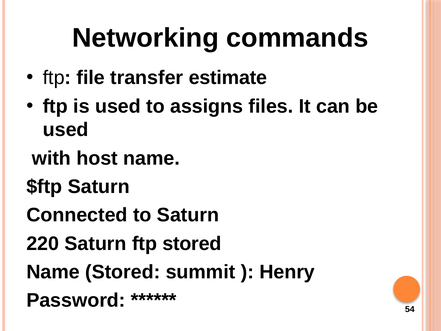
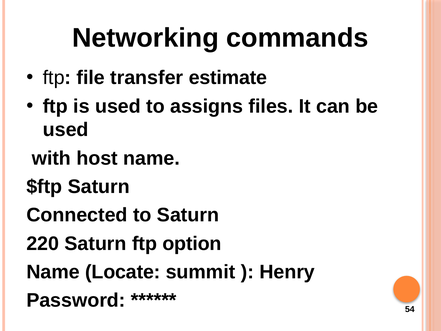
ftp stored: stored -> option (192, 243)
Name Stored: Stored -> Locate (123, 272)
